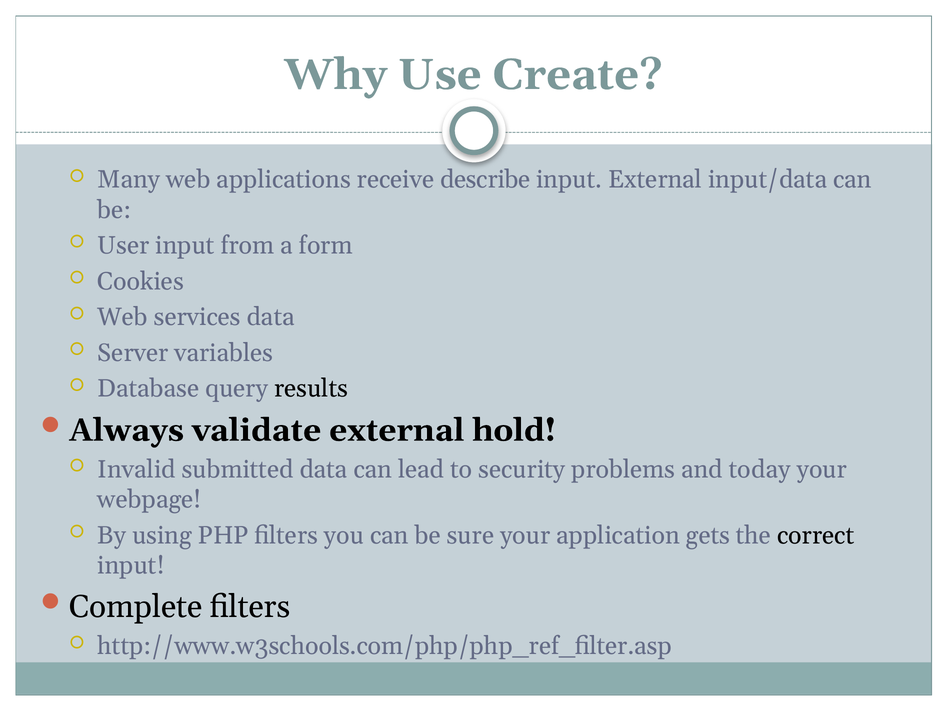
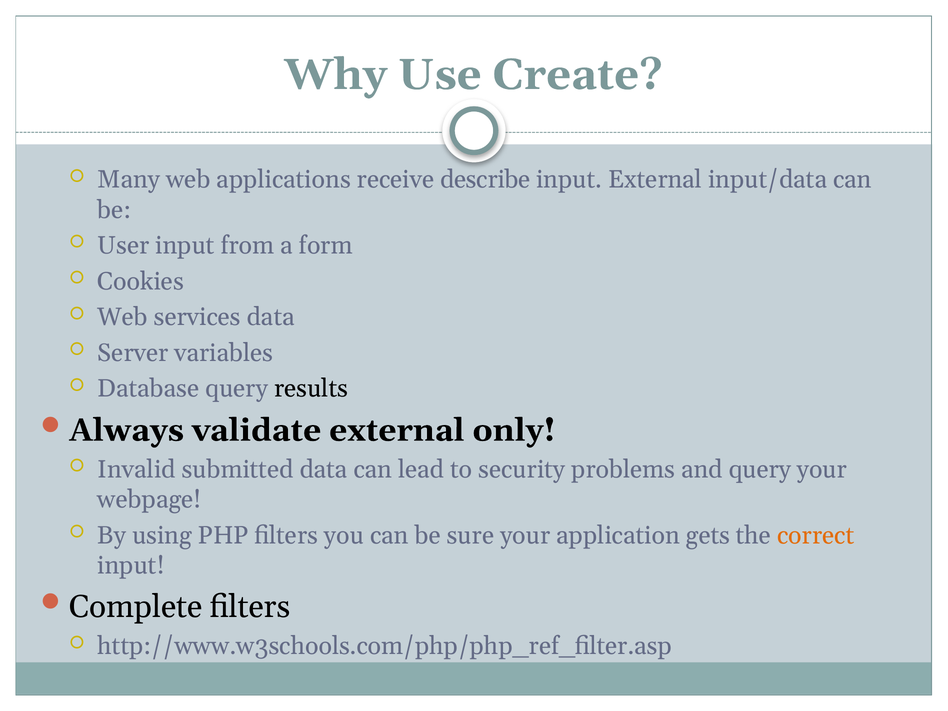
hold: hold -> only (514, 430)
and today: today -> query (760, 470)
correct colour: black -> orange (816, 535)
